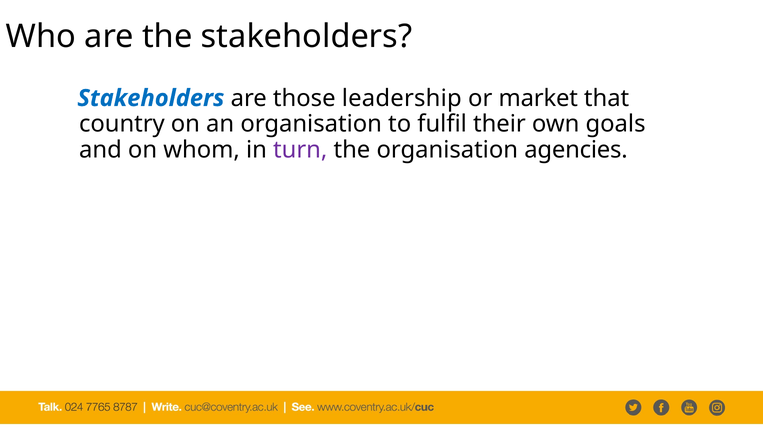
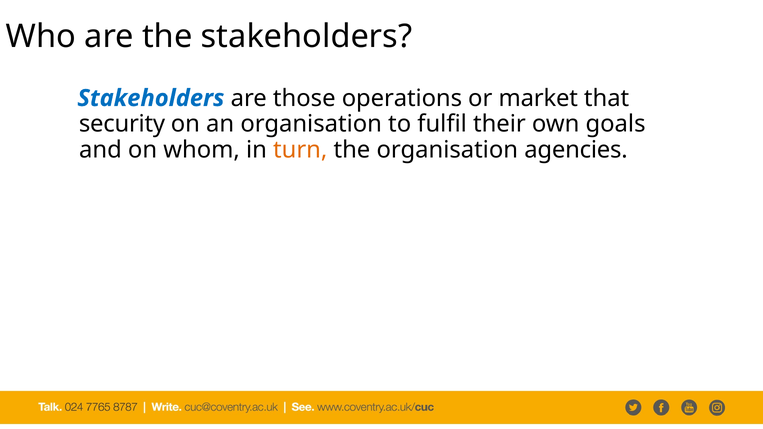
leadership: leadership -> operations (402, 98)
country: country -> security (122, 124)
turn colour: purple -> orange (300, 150)
